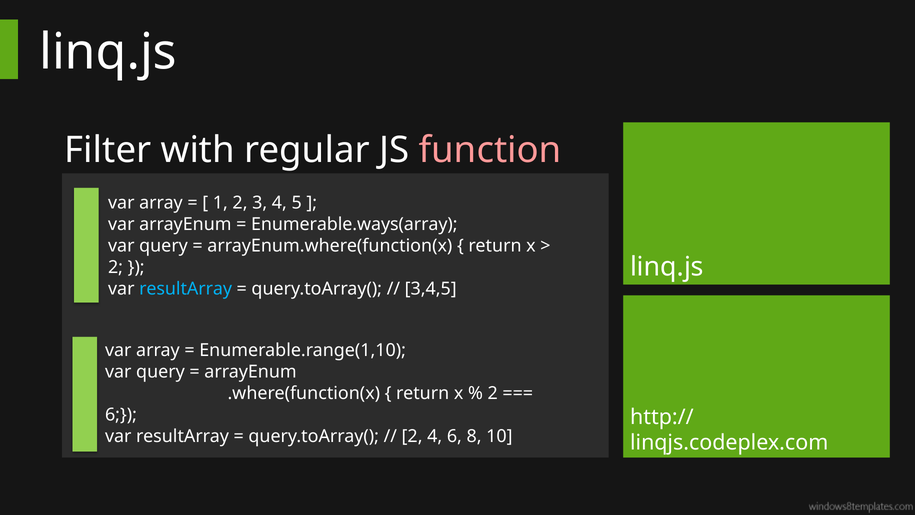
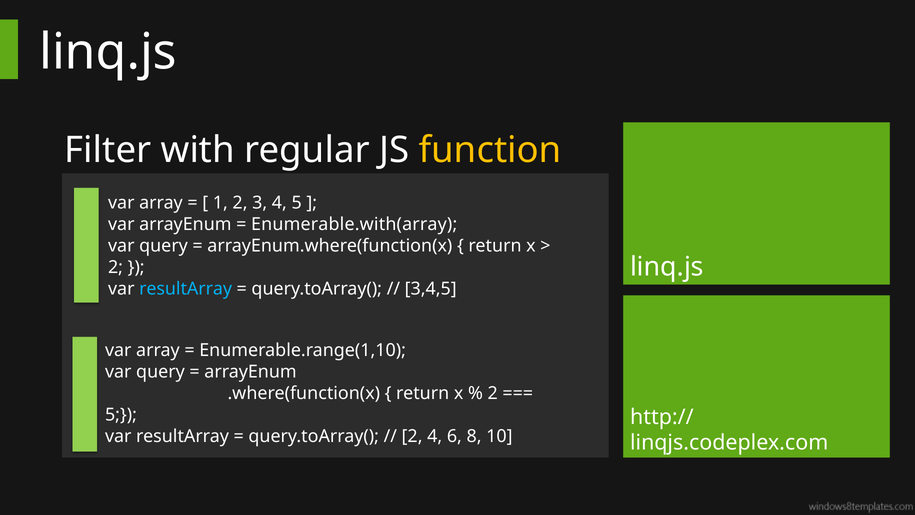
function colour: pink -> yellow (490, 150)
Enumerable.ways(array: Enumerable.ways(array -> Enumerable.with(array (354, 224)
6: 6 -> 5 (121, 414)
